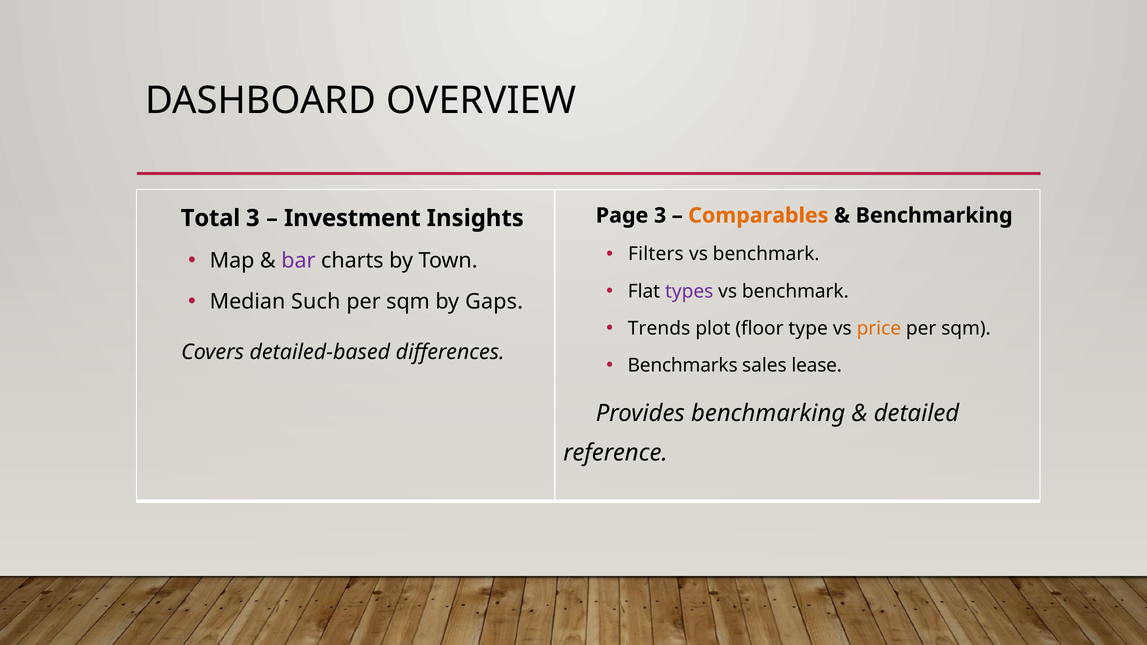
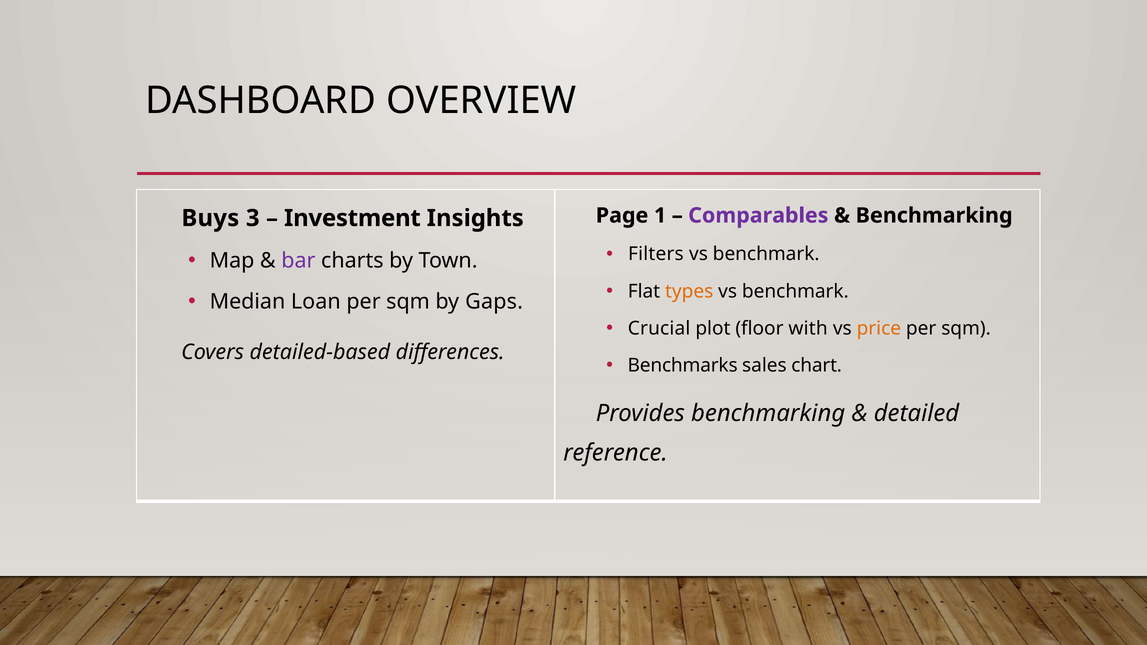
Page 3: 3 -> 1 (660, 216)
Comparables colour: orange -> purple (758, 216)
Total: Total -> Buys (210, 218)
types colour: purple -> orange (689, 291)
Such: Such -> Loan (316, 302)
Trends: Trends -> Crucial (659, 328)
type: type -> with (808, 328)
lease: lease -> chart (817, 365)
